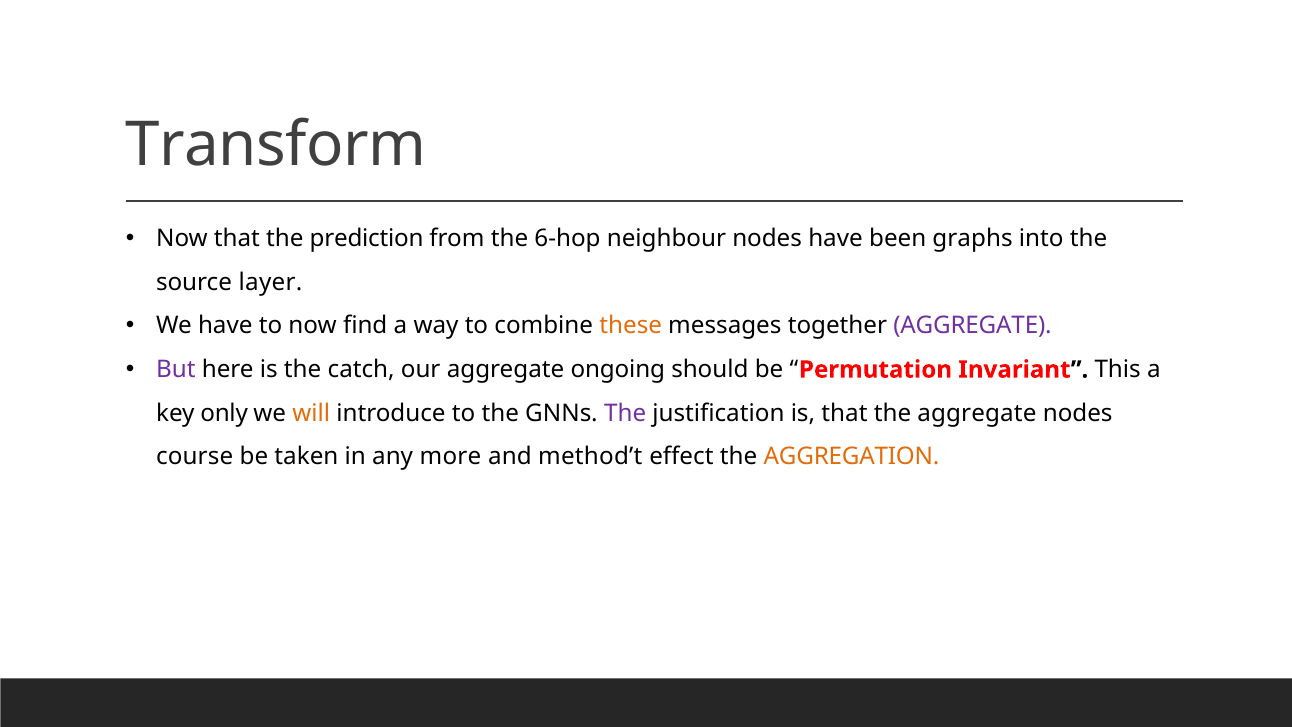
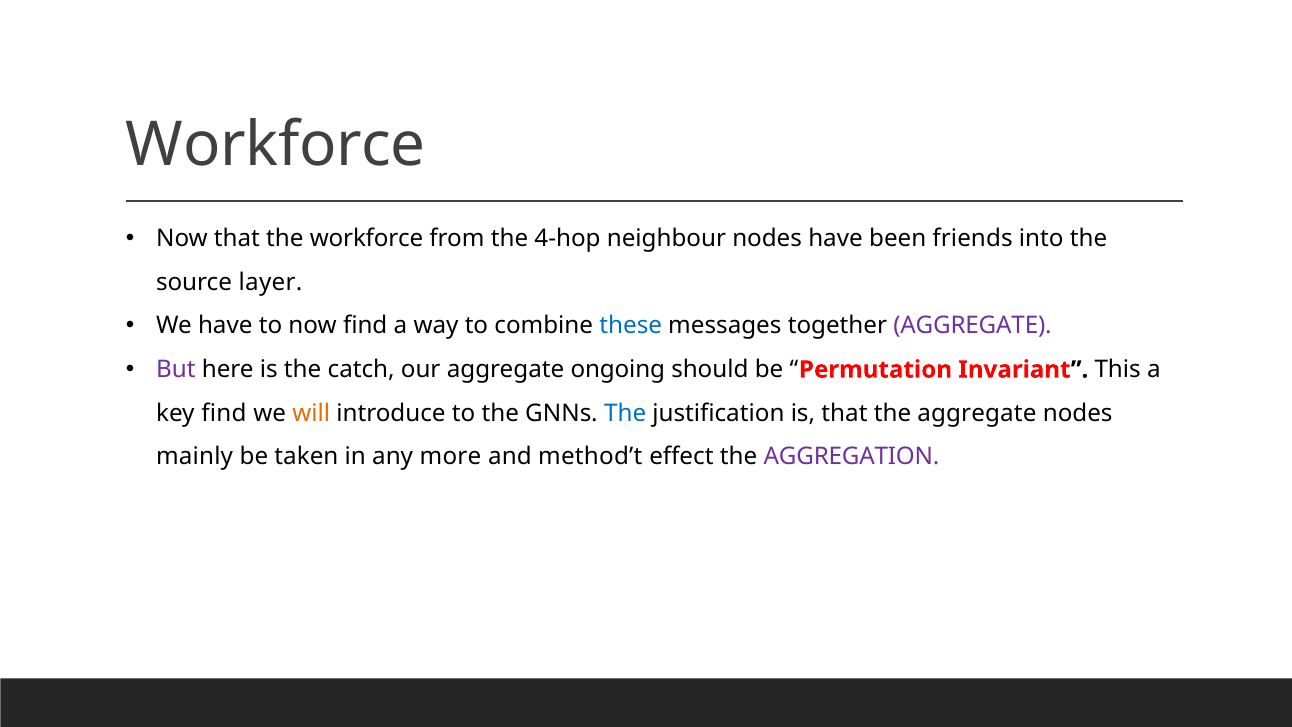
Transform: Transform -> Workforce (276, 145)
the prediction: prediction -> workforce (367, 239)
6-hop: 6-hop -> 4-hop (567, 239)
graphs: graphs -> friends (973, 239)
these colour: orange -> blue (631, 326)
key only: only -> find (224, 413)
The colour: purple -> blue (625, 413)
course: course -> mainly (195, 457)
AGGREGATION colour: orange -> purple (851, 457)
